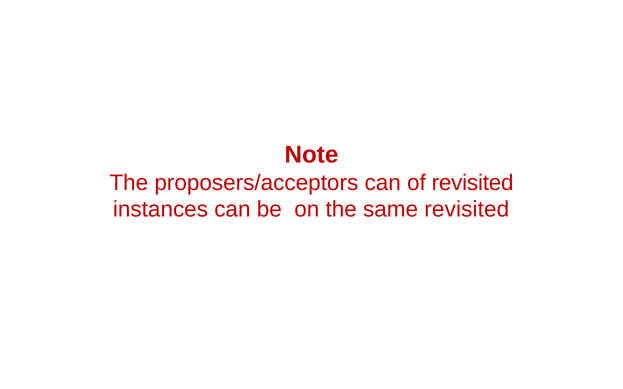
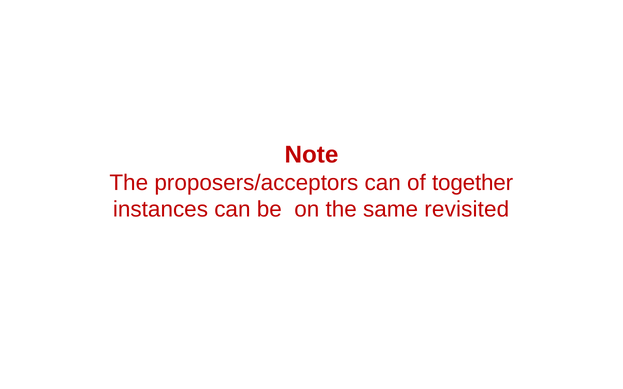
of revisited: revisited -> together (473, 183)
